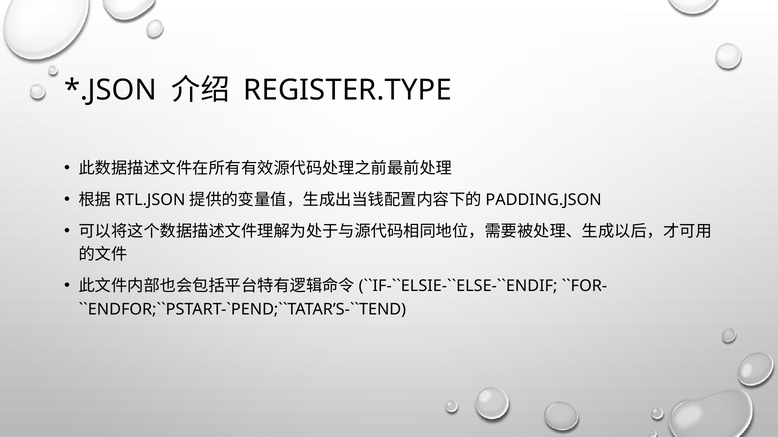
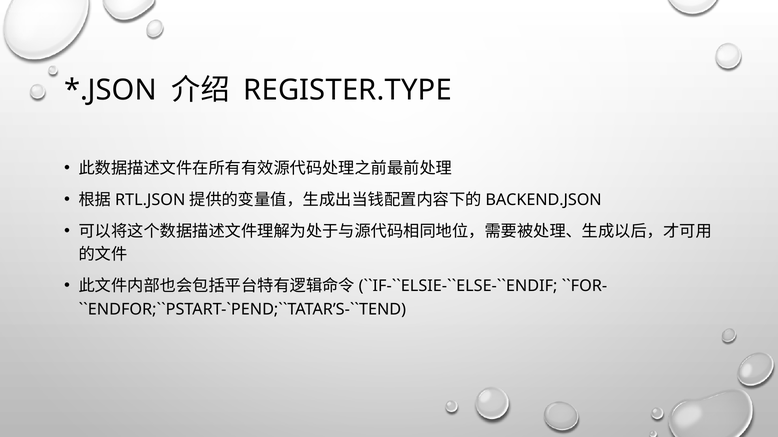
PADDING.JSON: PADDING.JSON -> BACKEND.JSON (544, 200)
